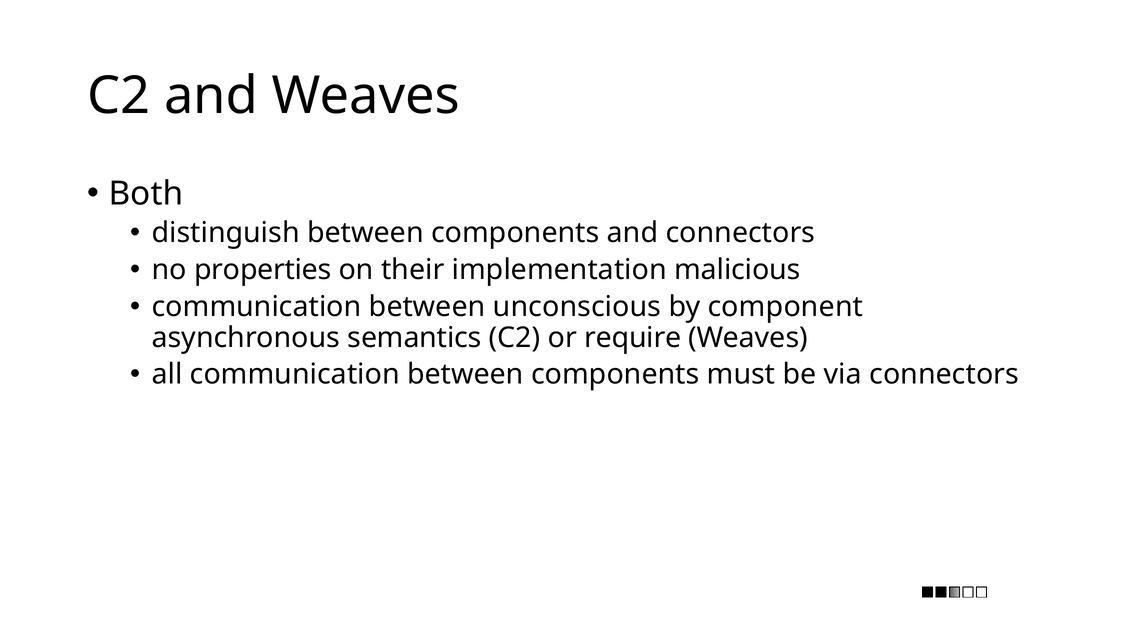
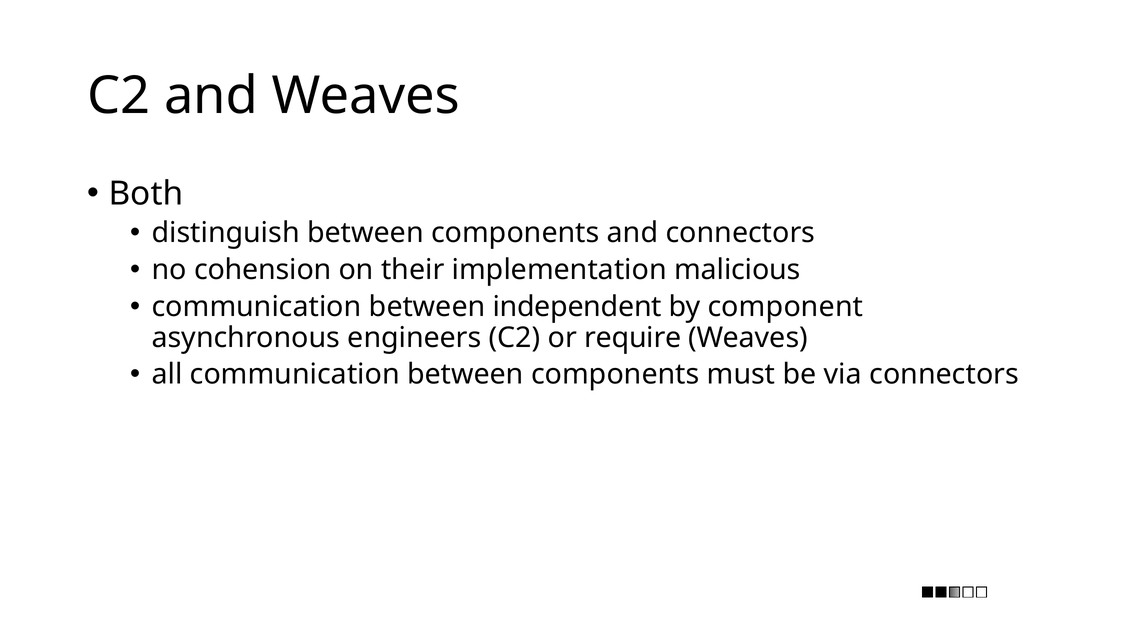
properties: properties -> cohension (263, 270)
unconscious: unconscious -> independent (577, 307)
semantics: semantics -> engineers (414, 338)
